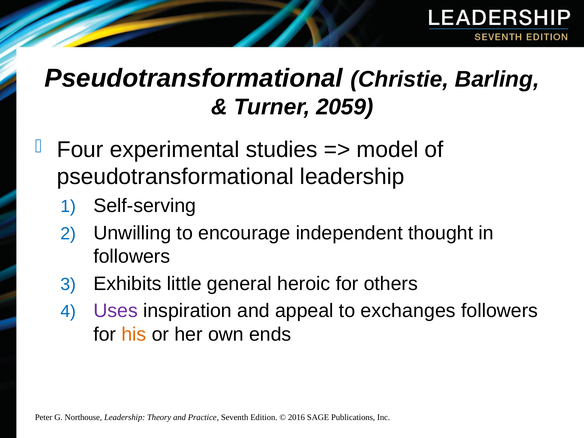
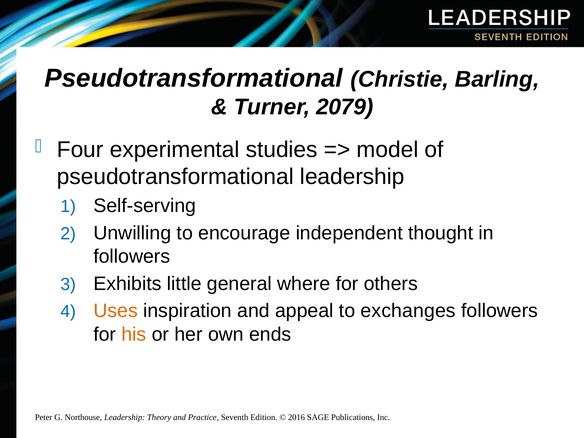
2059: 2059 -> 2079 (345, 107)
heroic: heroic -> where (304, 284)
Uses colour: purple -> orange (116, 311)
